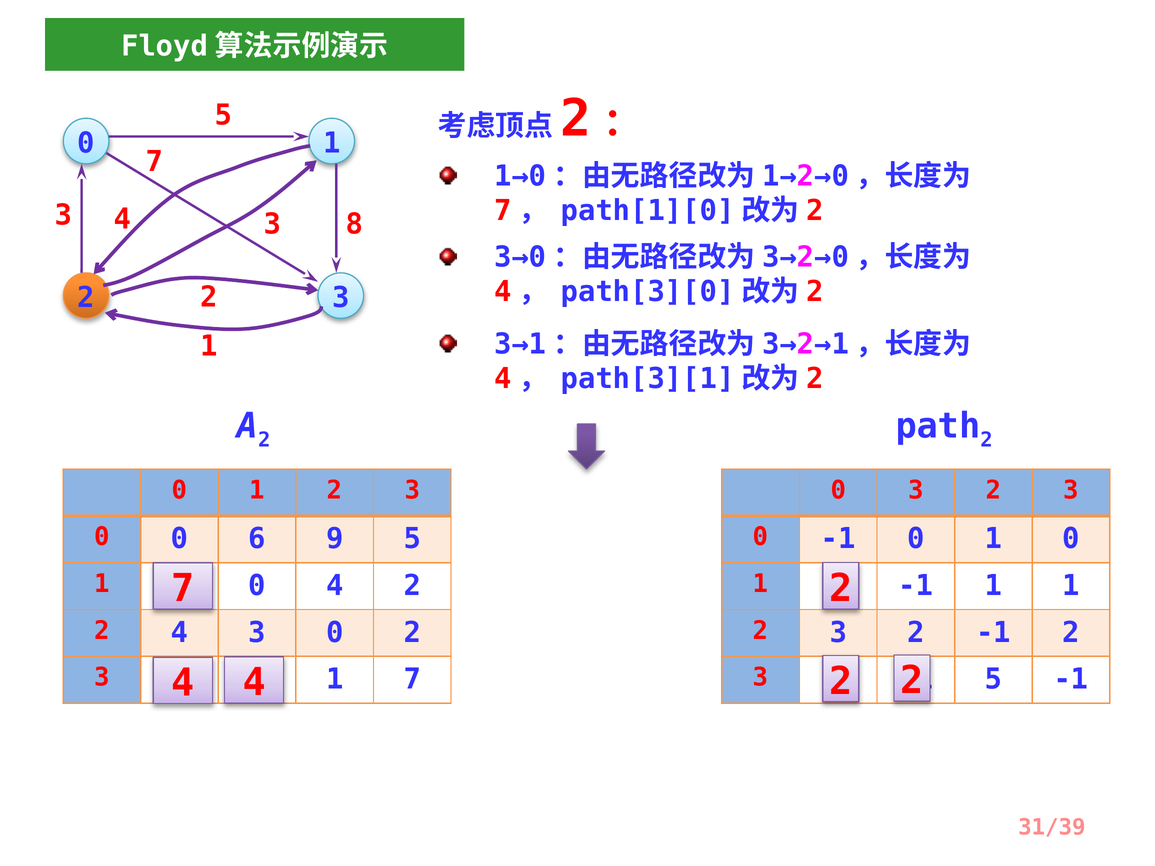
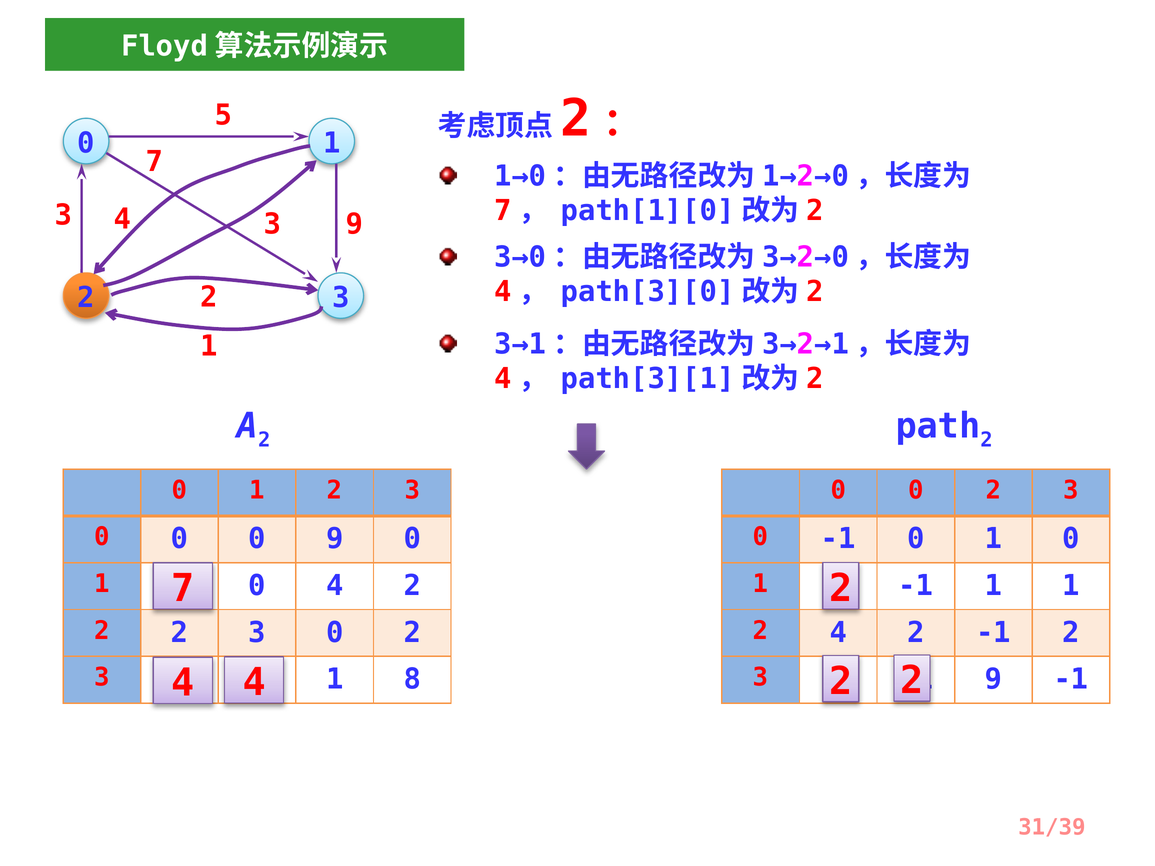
3 8: 8 -> 9 (355, 224)
3: 3 -> 0 (916, 490)
0 0 6: 6 -> 0 (257, 539)
9 5: 5 -> 0 (412, 539)
4: 4 -> 2 (180, 633)
3: 3 -> 4 (838, 633)
1 7: 7 -> 8 (412, 680)
5: 5 -> 9 (993, 680)
